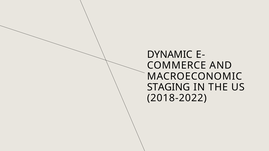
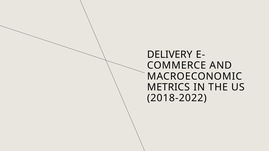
DYNAMIC: DYNAMIC -> DELIVERY (170, 55)
STAGING: STAGING -> METRICS (168, 87)
